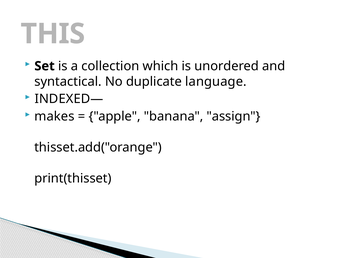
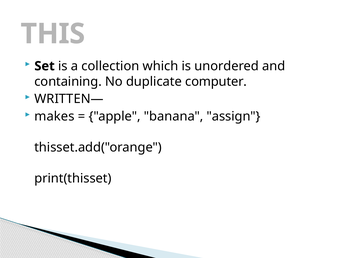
syntactical: syntactical -> containing (68, 82)
language: language -> computer (216, 82)
INDEXED—: INDEXED— -> WRITTEN— (69, 99)
